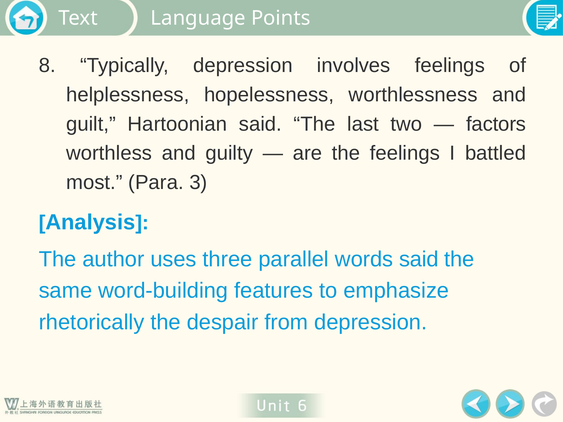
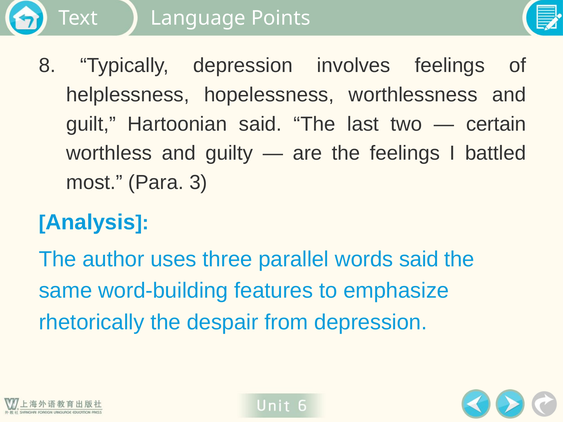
factors: factors -> certain (496, 124)
